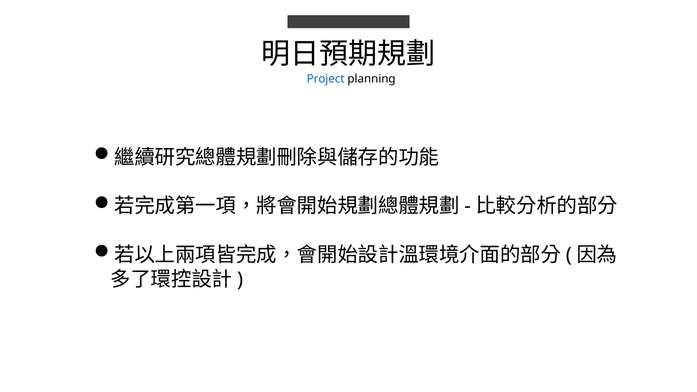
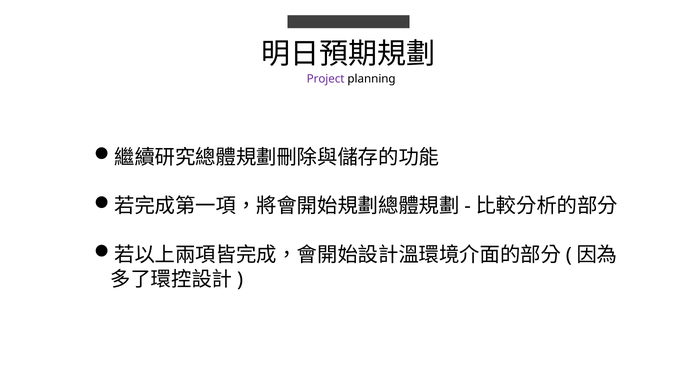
Project colour: blue -> purple (326, 79)
